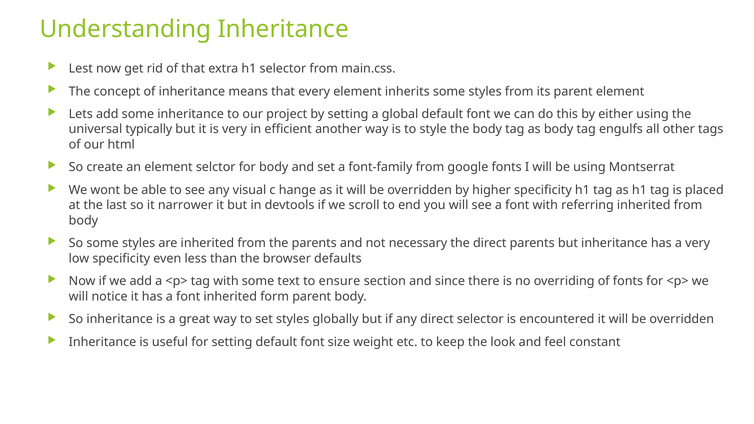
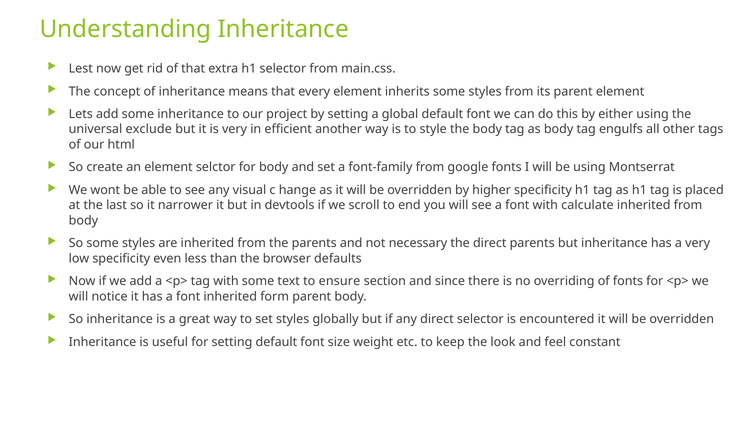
typically: typically -> exclude (149, 129)
referring: referring -> calculate (587, 205)
